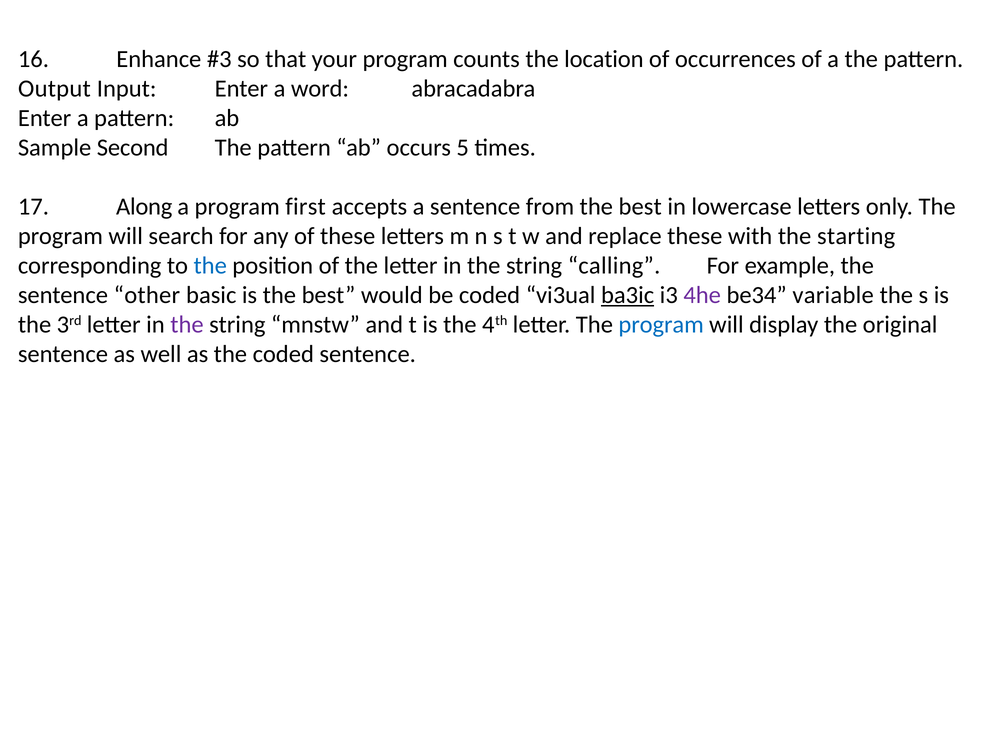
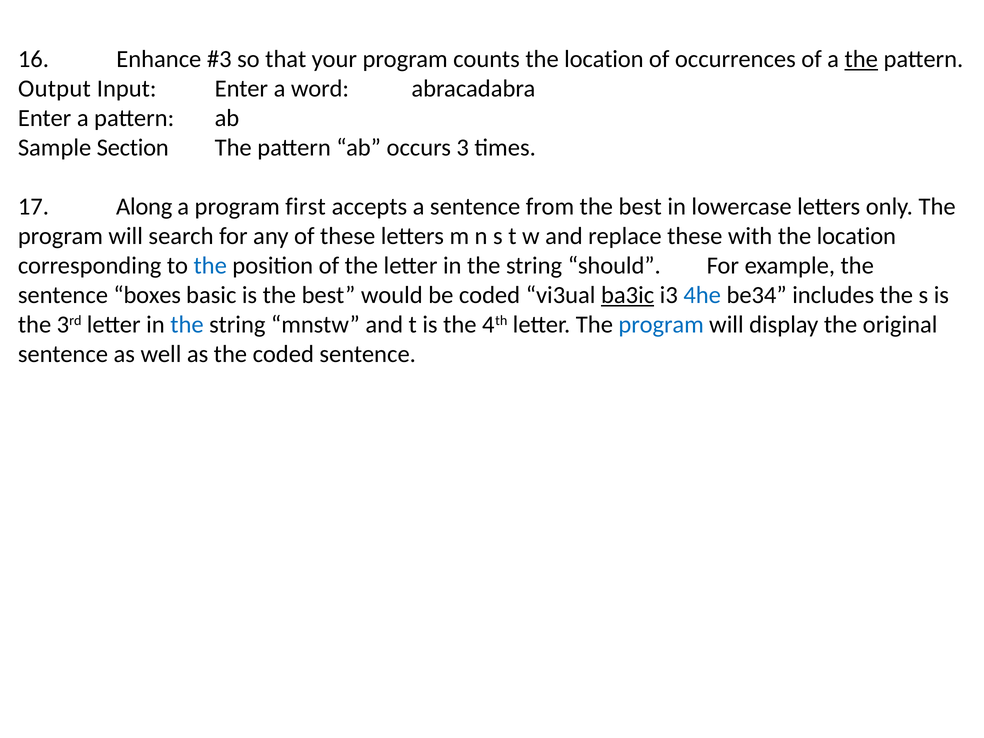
the underline: none -> present (861, 59)
Second: Second -> Section (133, 148)
5: 5 -> 3 (463, 148)
with the starting: starting -> location (856, 236)
calling: calling -> should (614, 266)
other: other -> boxes (147, 295)
4he colour: purple -> blue (702, 295)
variable: variable -> includes (833, 295)
the colour: purple -> blue (187, 325)
